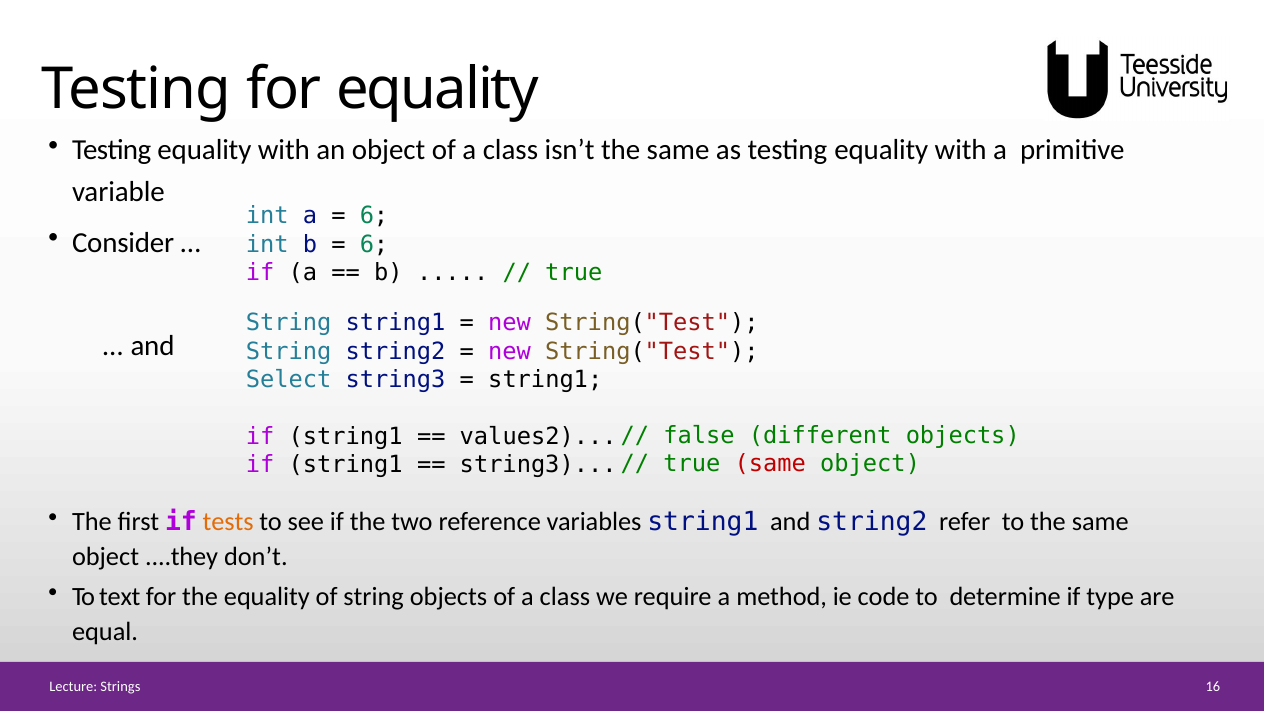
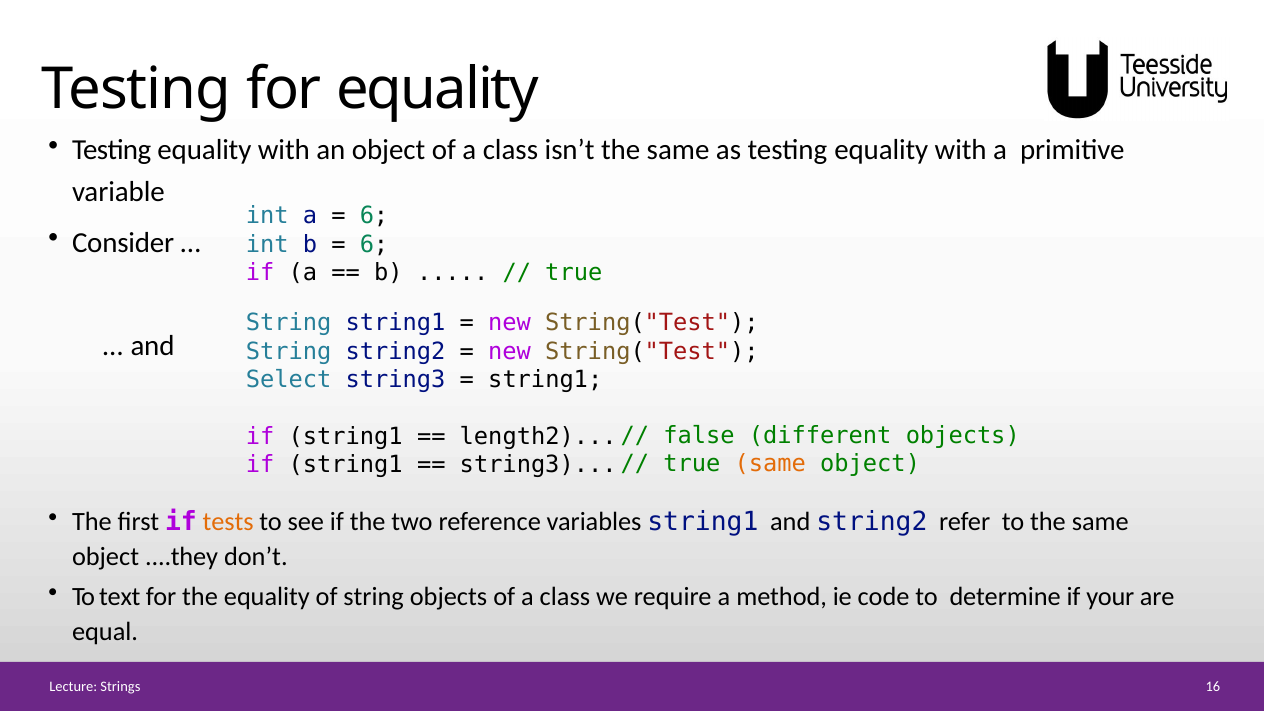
values2: values2 -> length2 (538, 437)
same colour: red -> orange (770, 464)
type: type -> your (1110, 597)
